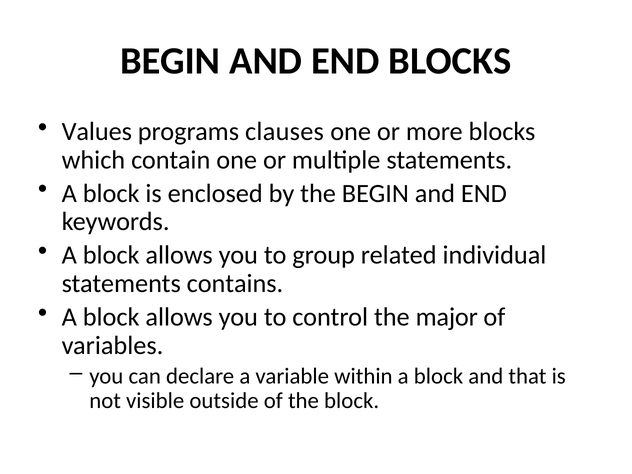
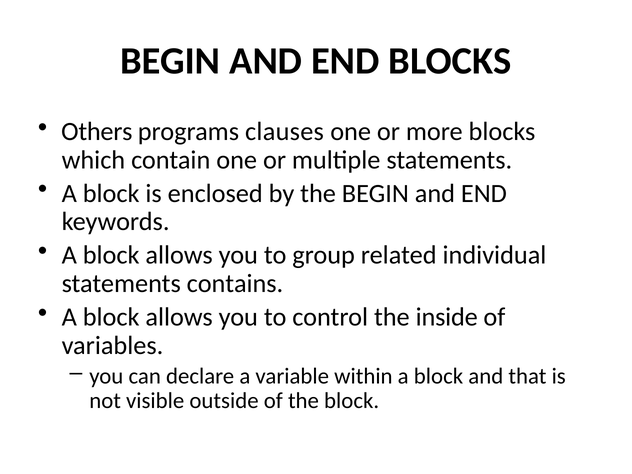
Values: Values -> Others (97, 131)
major: major -> inside (447, 317)
